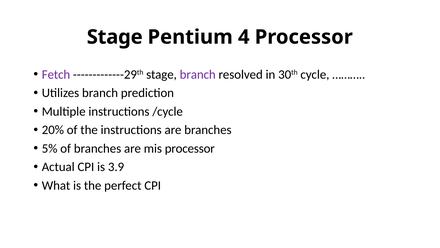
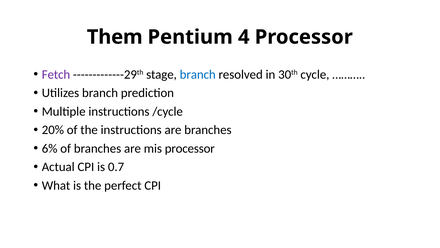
Stage: Stage -> Them (115, 37)
branch colour: purple -> blue (198, 74)
5%: 5% -> 6% (50, 148)
3.9: 3.9 -> 0.7 (116, 167)
